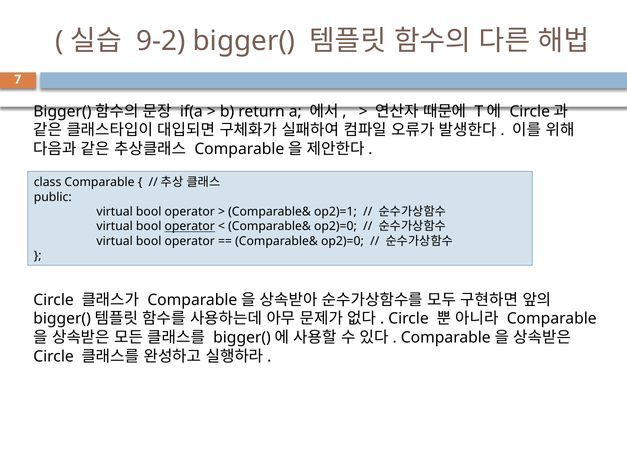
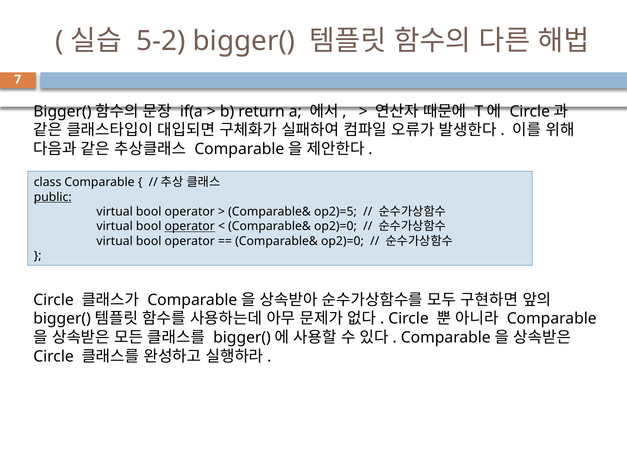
9-2: 9-2 -> 5-2 (161, 41)
public underline: none -> present (53, 197)
op2)=1: op2)=1 -> op2)=5 (335, 211)
